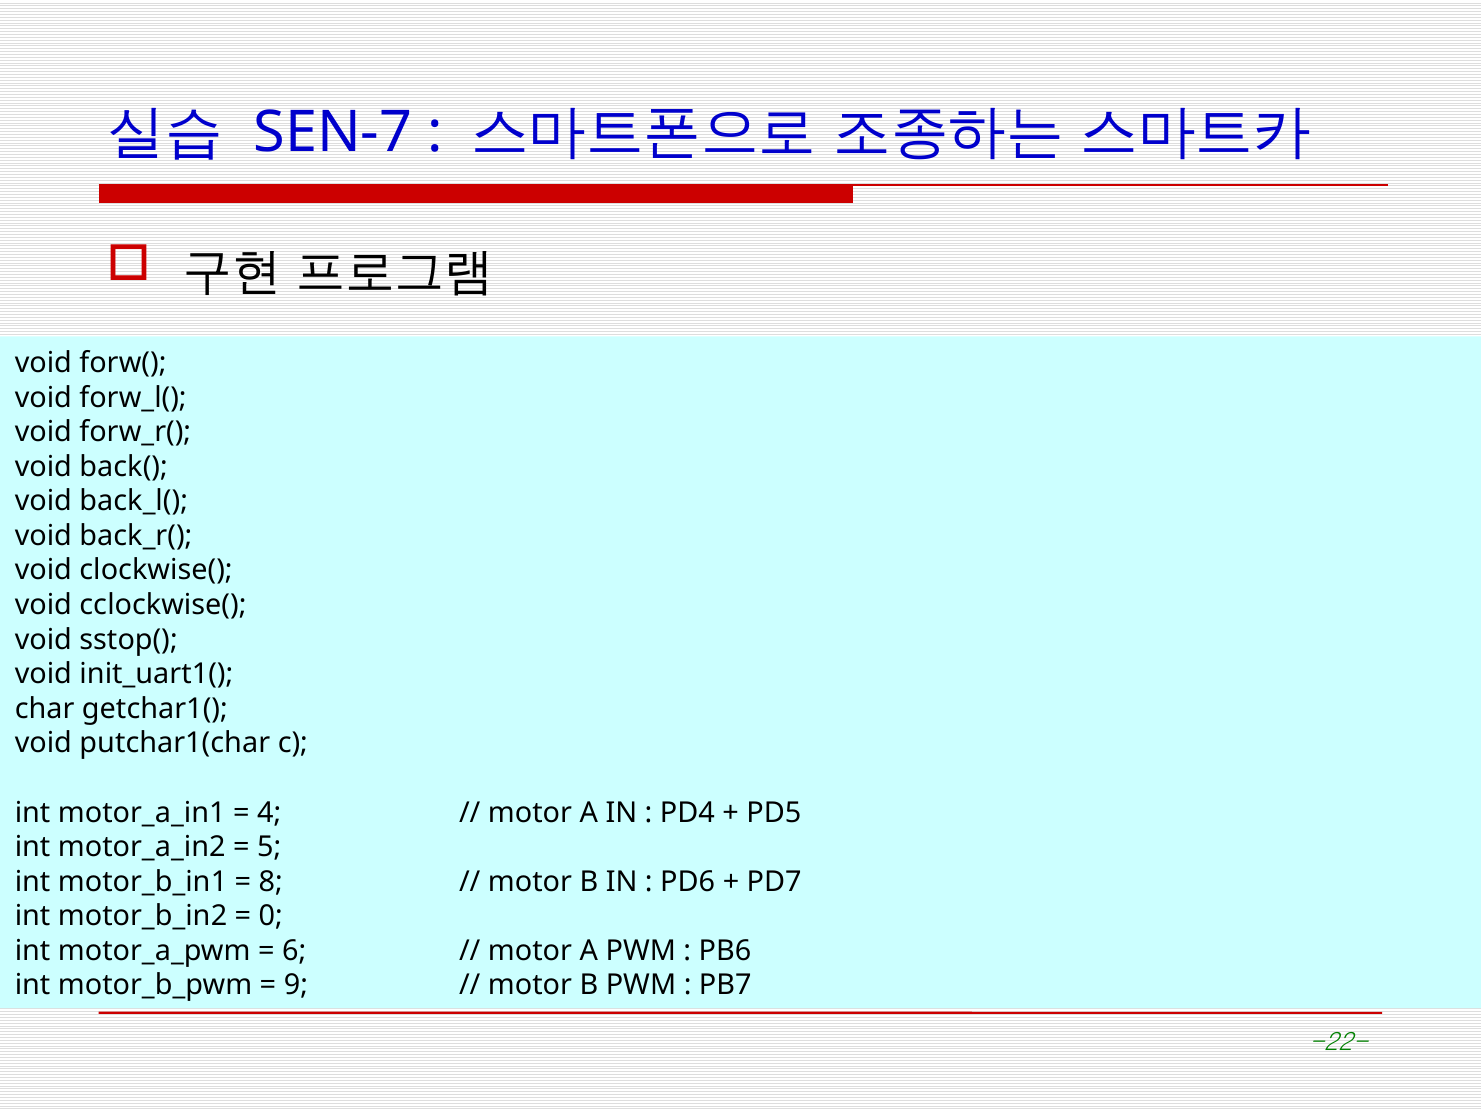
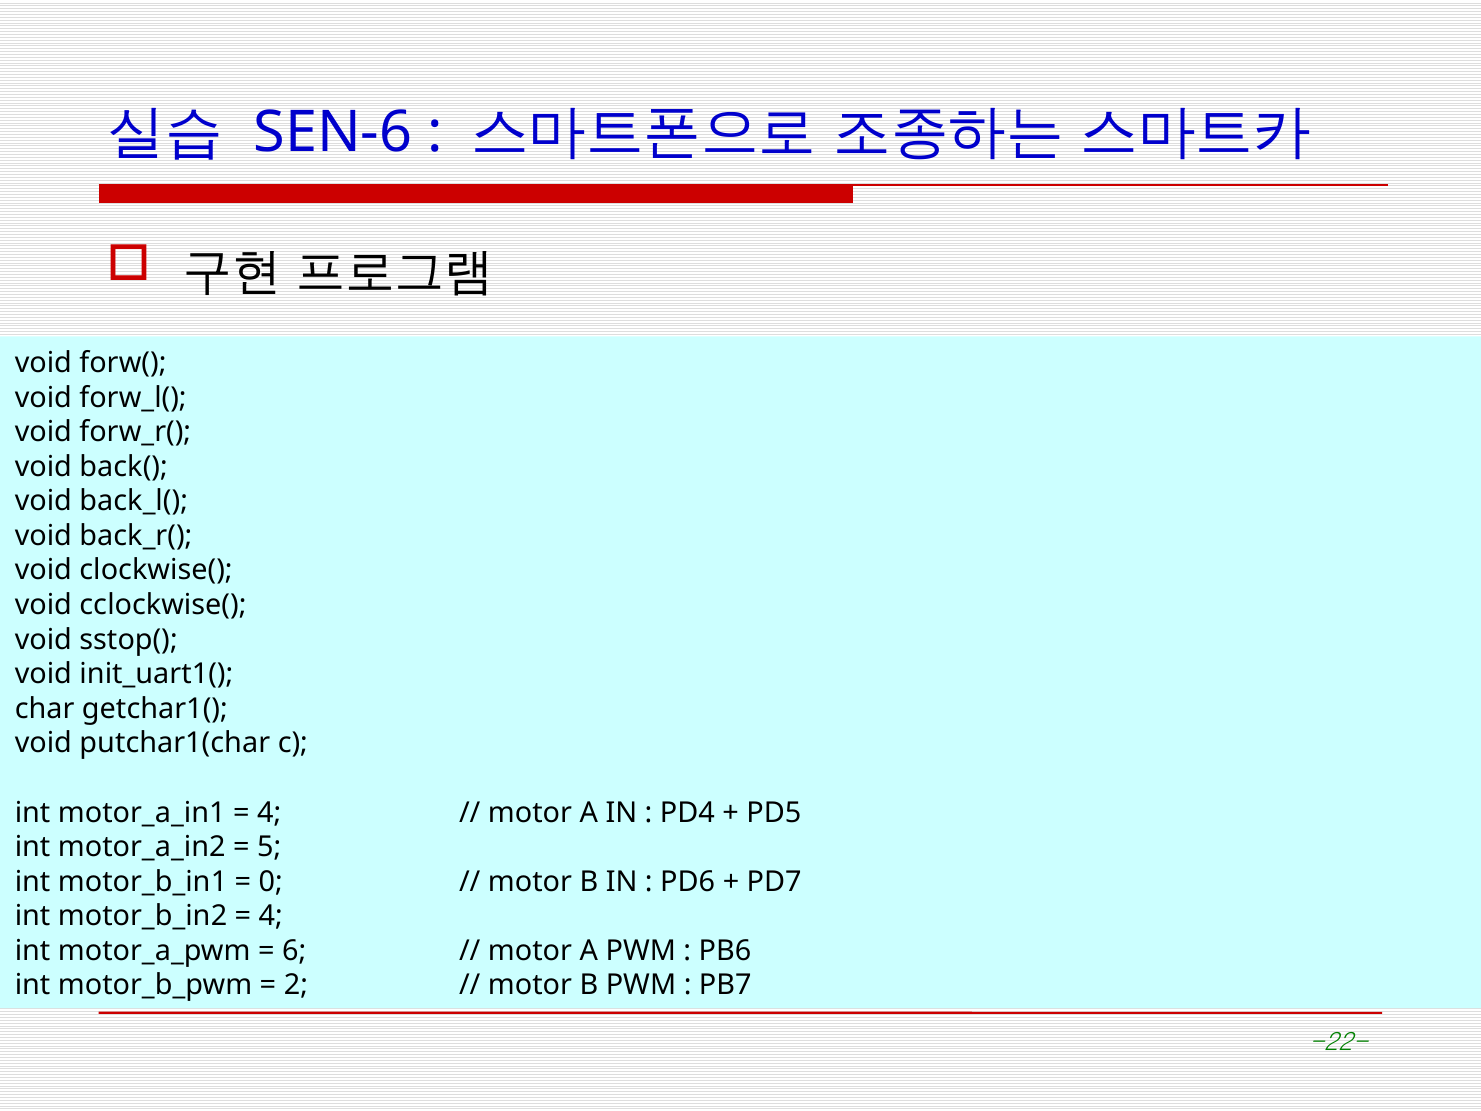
SEN-7: SEN-7 -> SEN-6 (333, 133)
8: 8 -> 0 (271, 881)
0: 0 -> 4 (271, 916)
9: 9 -> 2 (296, 985)
